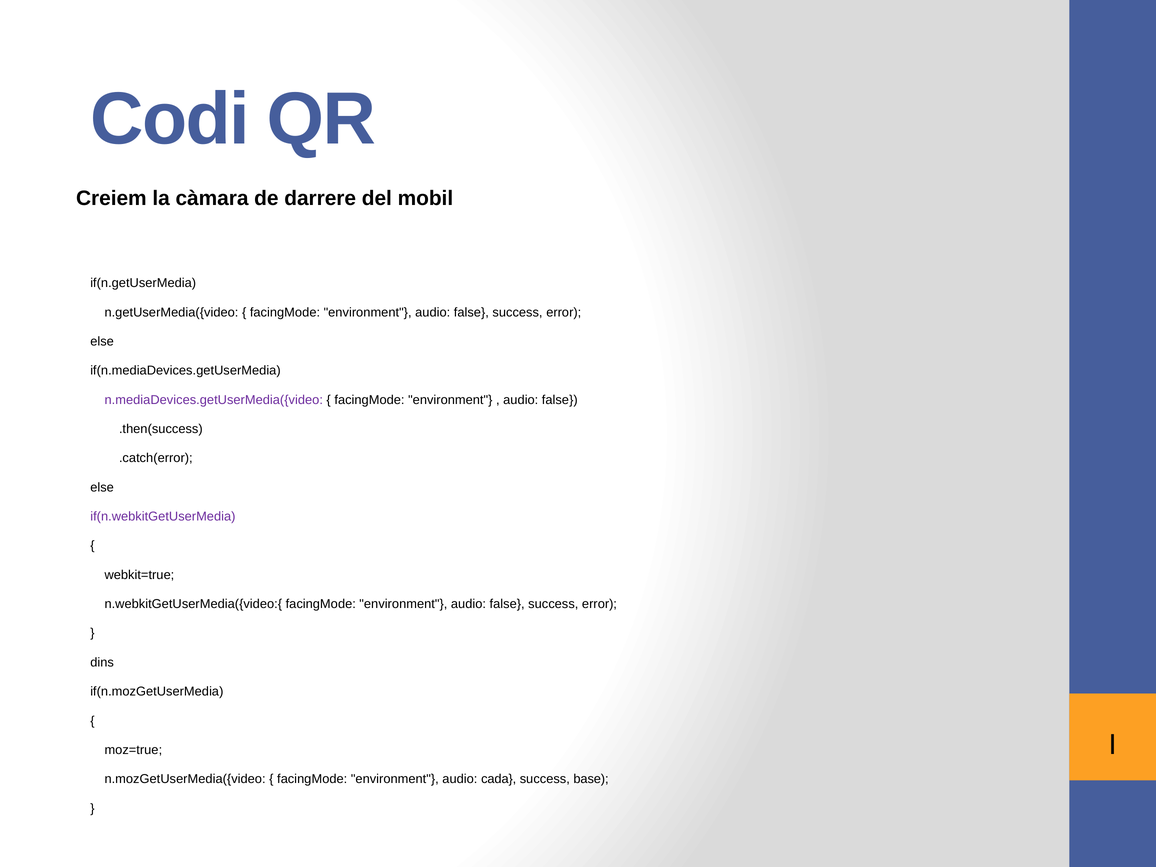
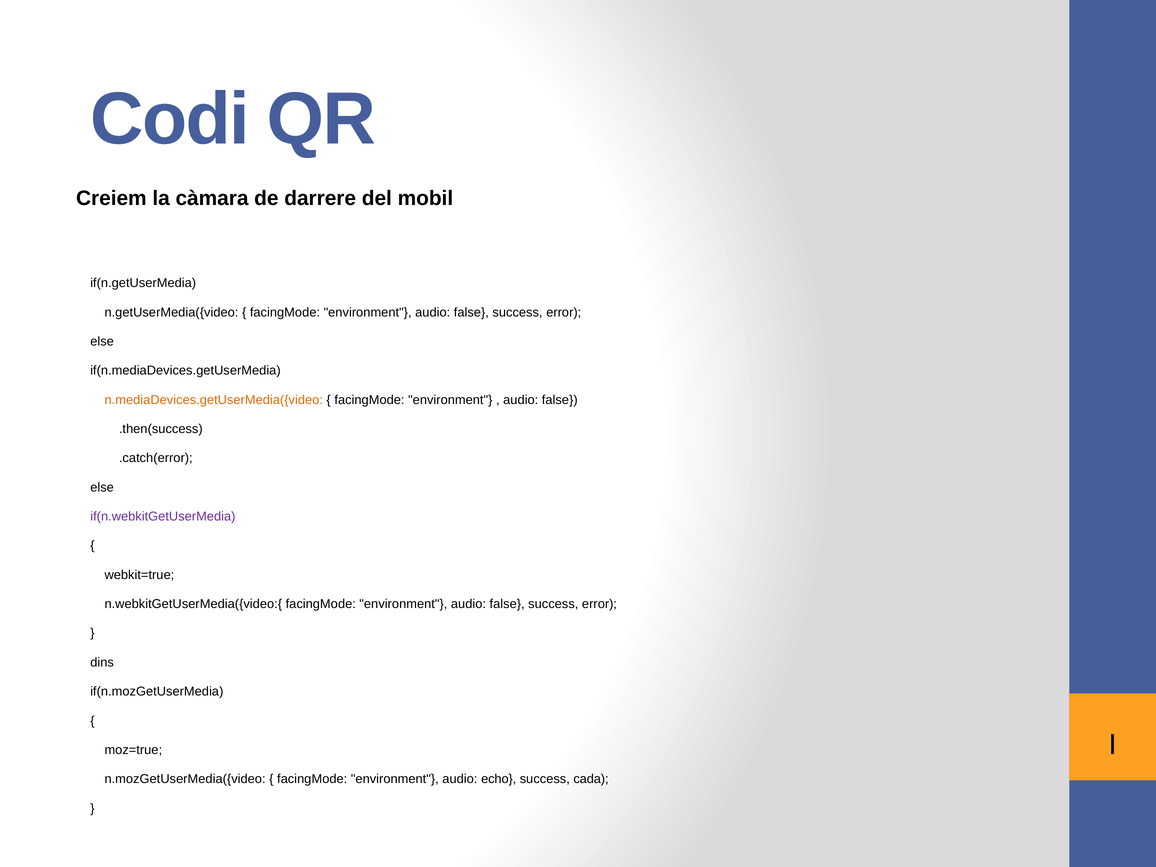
n.mediaDevices.getUserMedia({video colour: purple -> orange (214, 400)
cada: cada -> echo (499, 779)
base: base -> cada (591, 779)
